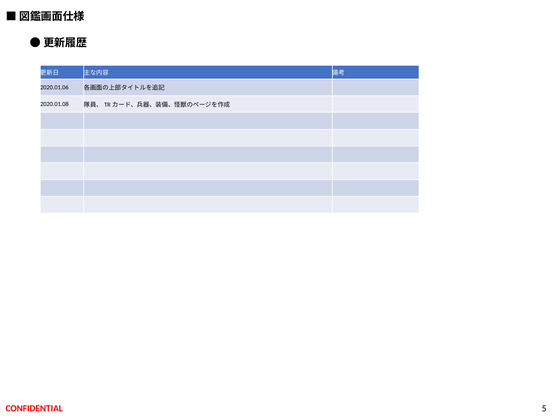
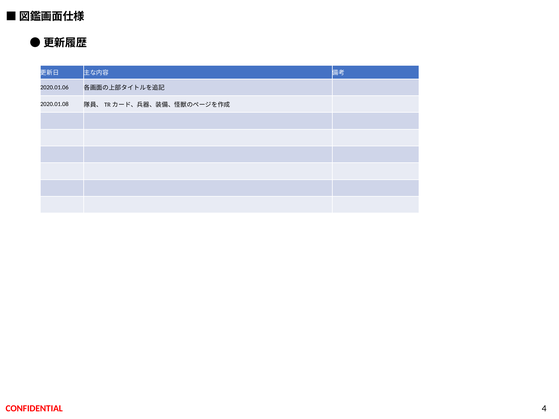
5: 5 -> 4 (544, 409)
